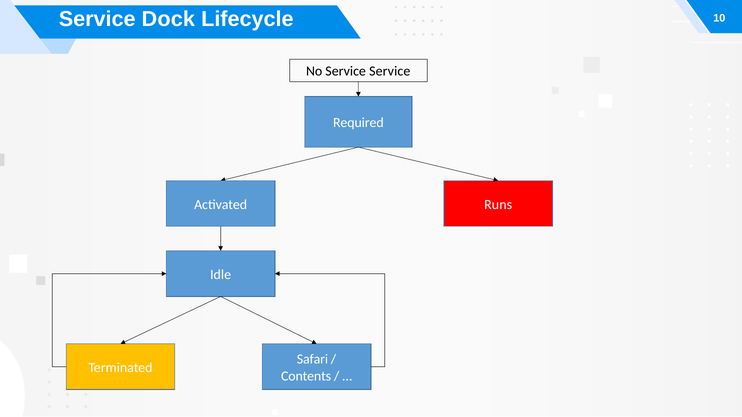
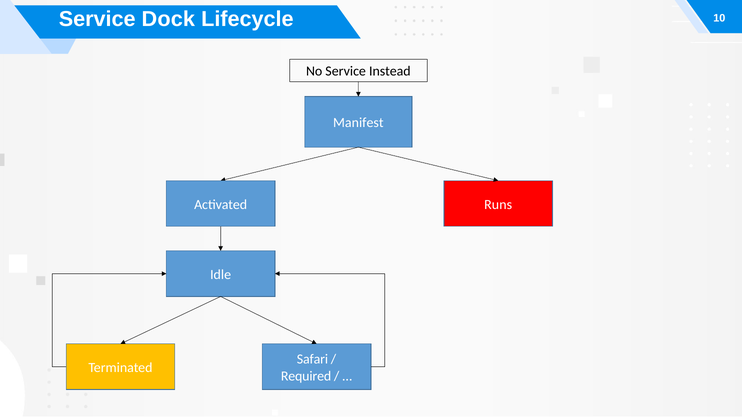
Service Service: Service -> Instead (390, 71)
Required: Required -> Manifest (358, 123)
Contents: Contents -> Required (306, 376)
